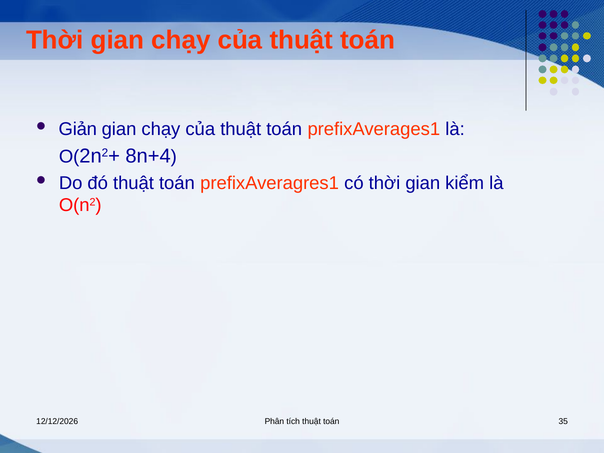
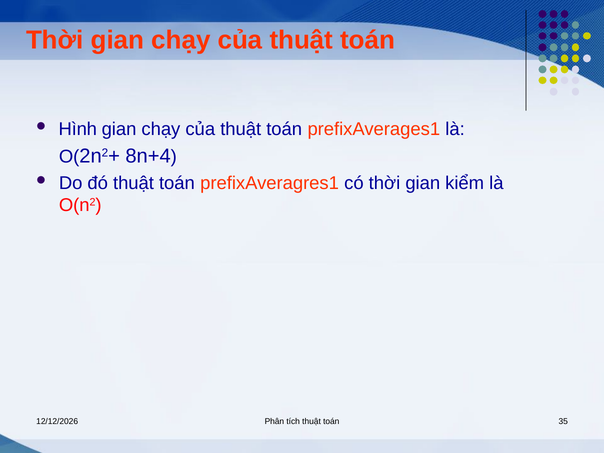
Giản: Giản -> Hình (78, 129)
